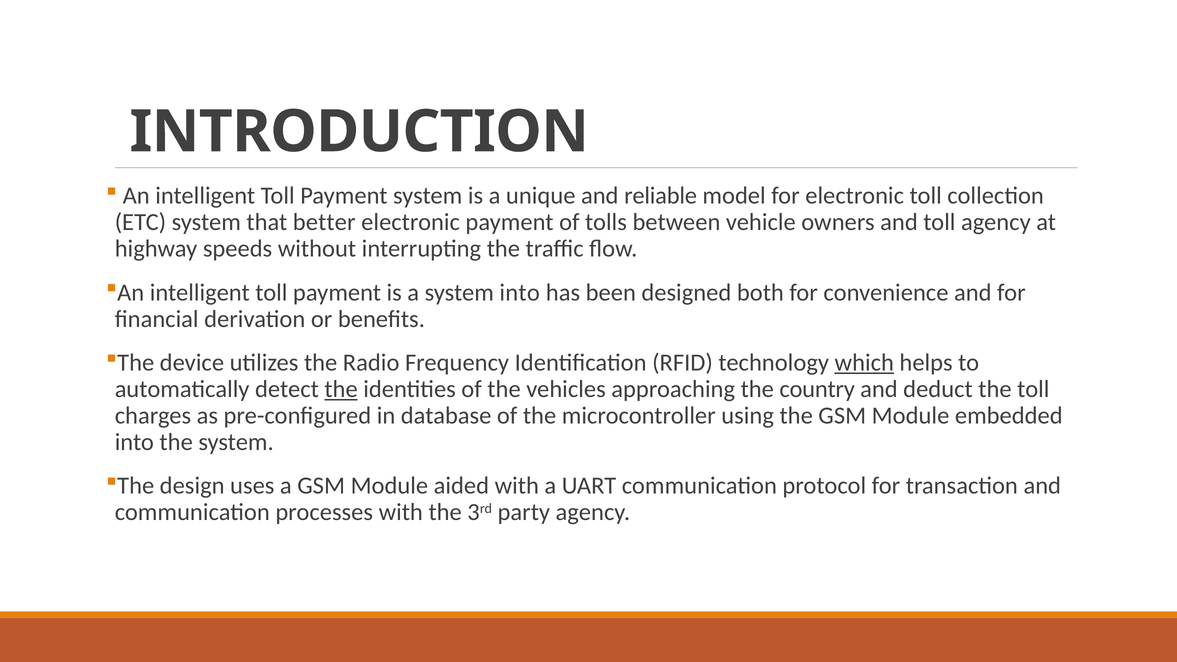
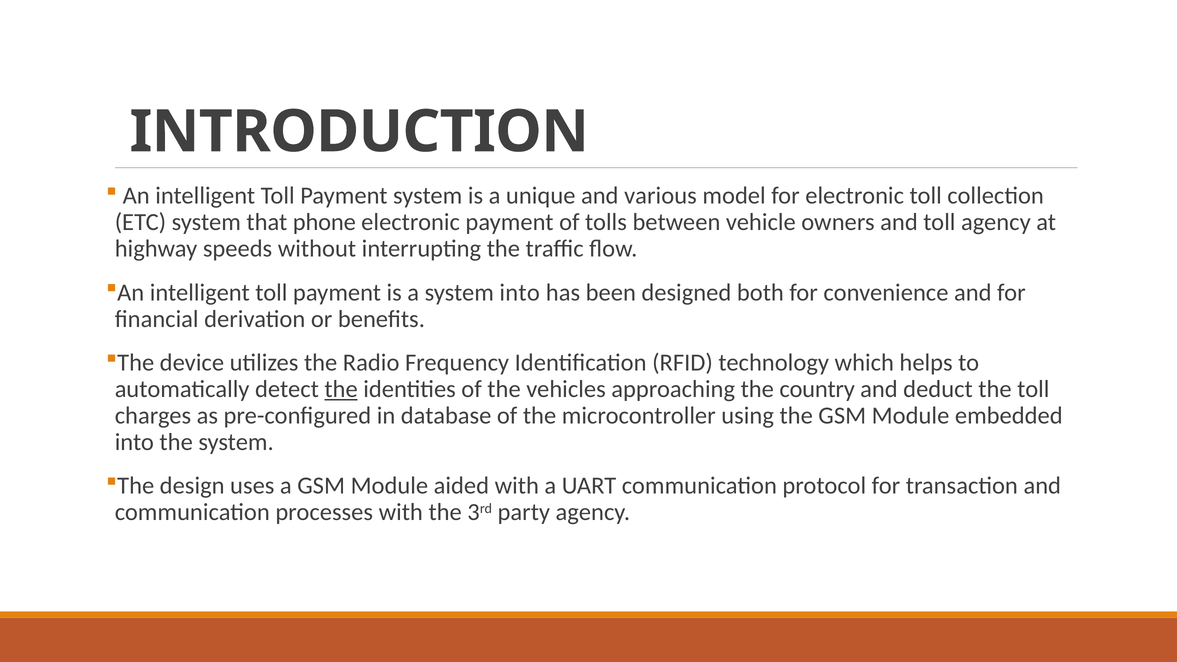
reliable: reliable -> various (660, 196)
better: better -> phone (324, 222)
which underline: present -> none (864, 363)
